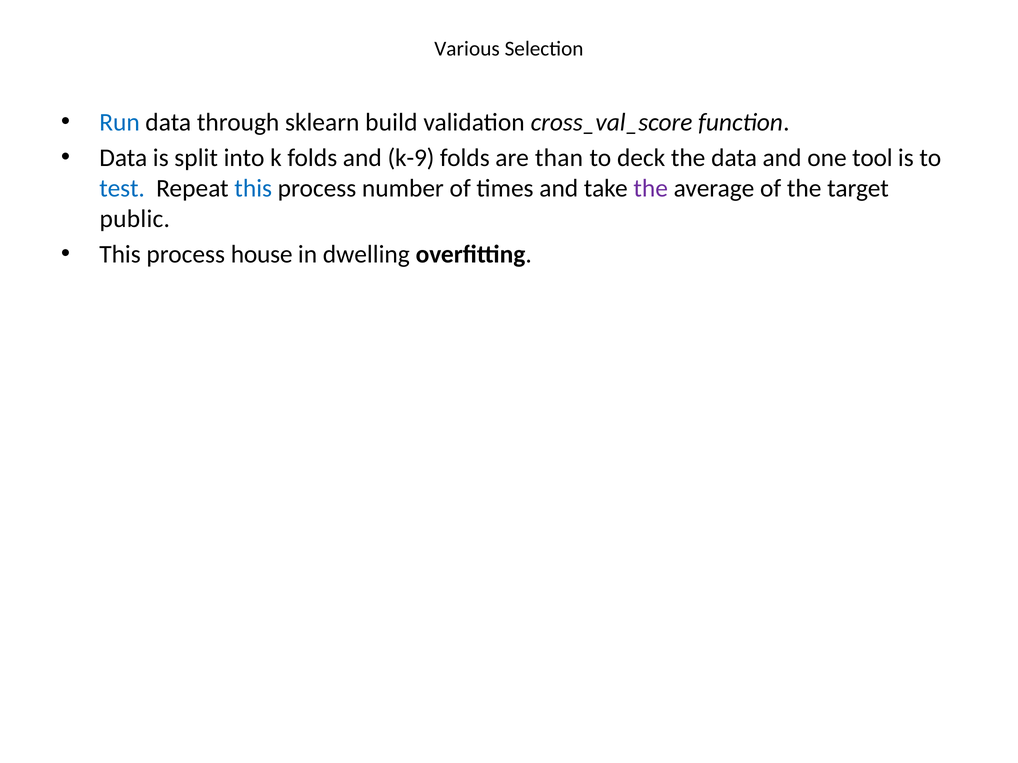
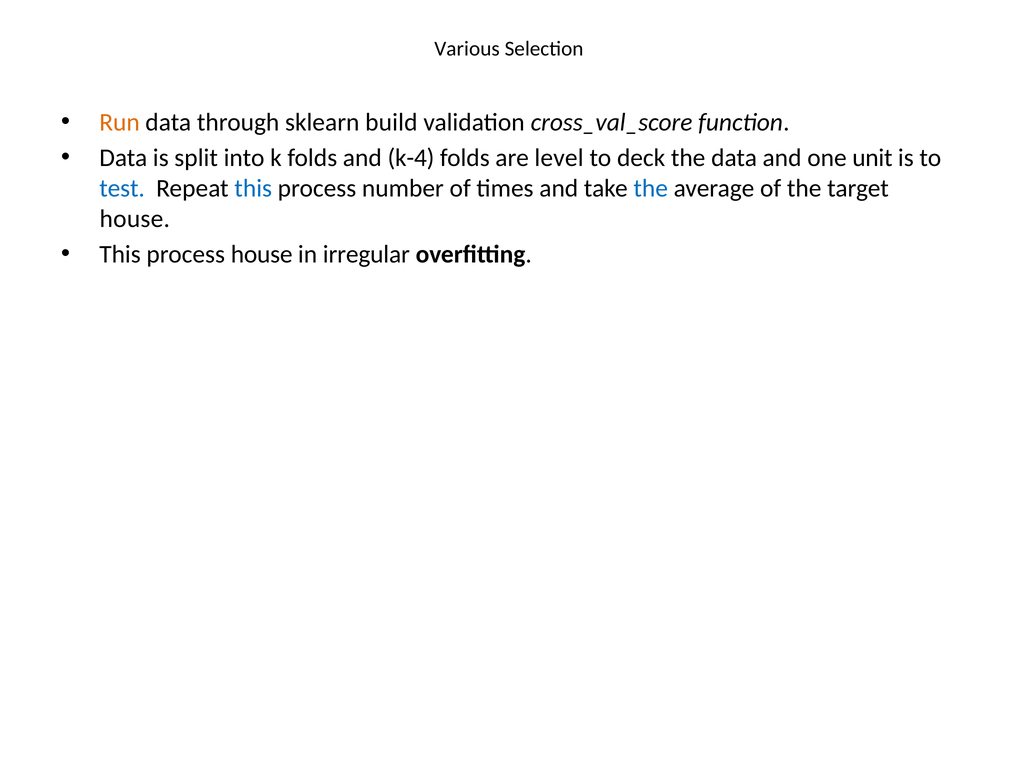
Run colour: blue -> orange (120, 122)
k-9: k-9 -> k-4 (411, 158)
than: than -> level (559, 158)
tool: tool -> unit (872, 158)
the colour: purple -> blue (651, 188)
public: public -> house (135, 219)
dwelling: dwelling -> irregular (366, 255)
